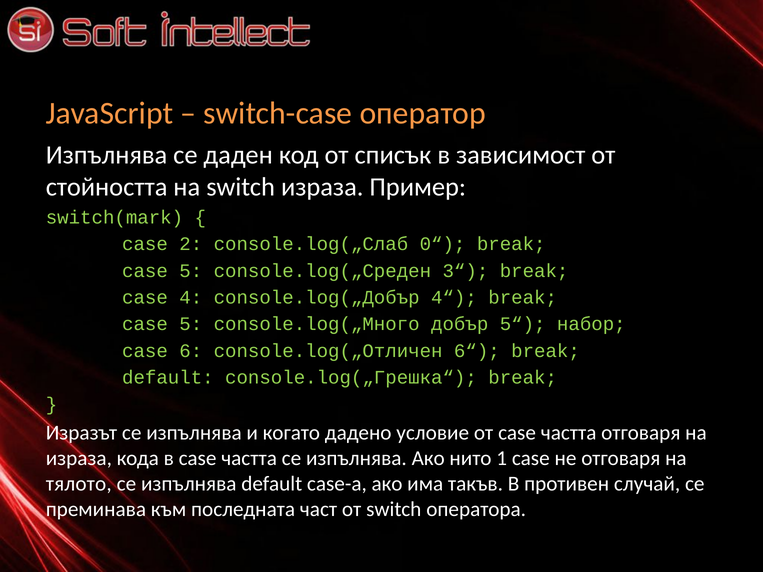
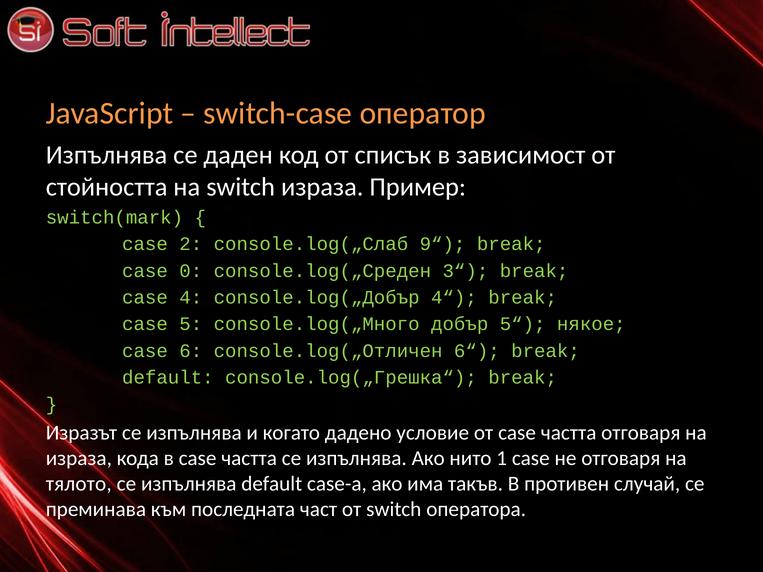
0“: 0“ -> 9“ (443, 244)
5: 5 -> 0 (191, 271)
набор: набор -> някое (591, 324)
